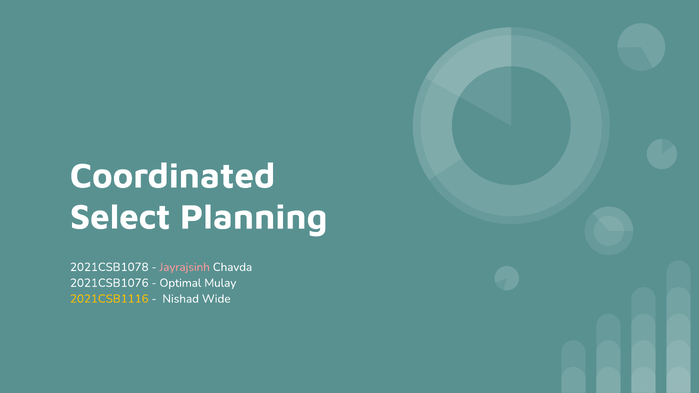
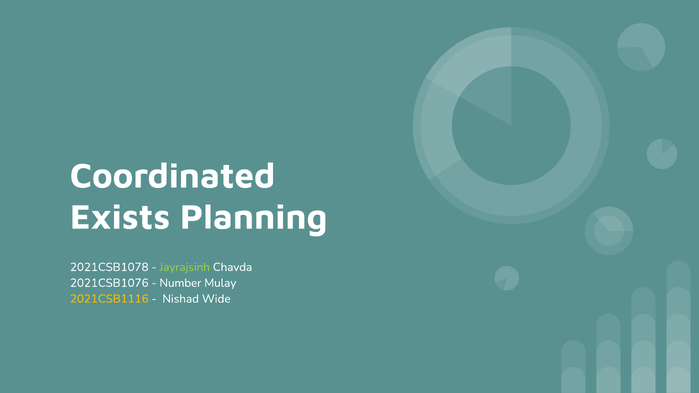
Select: Select -> Exists (120, 217)
Jayrajsinh colour: pink -> light green (185, 267)
Optimal: Optimal -> Number (180, 283)
